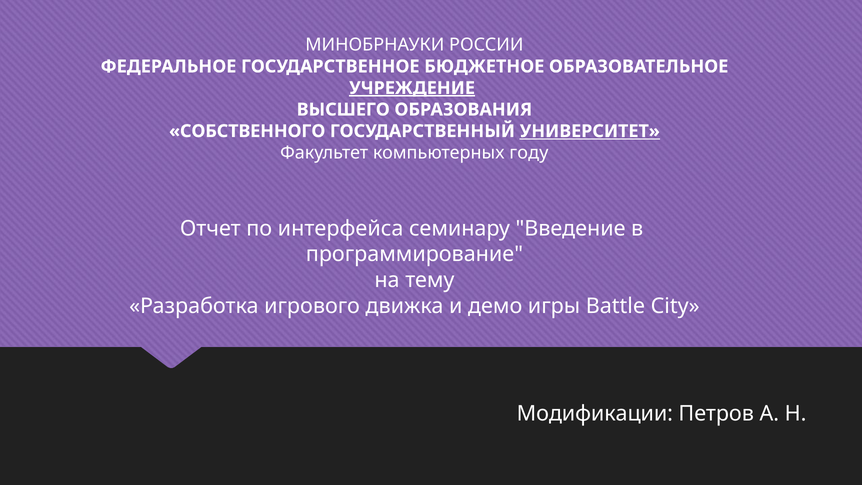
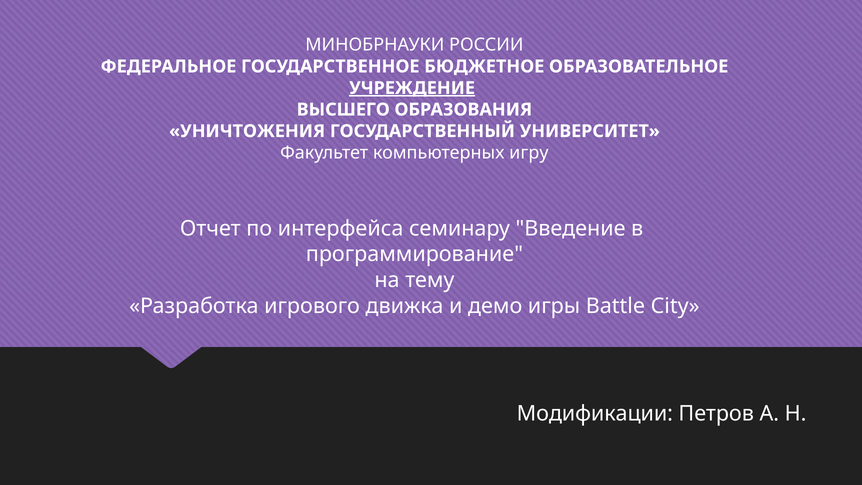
СОБСТВЕННОГО: СОБСТВЕННОГО -> УНИЧТОЖЕНИЯ (247, 131)
УНИВЕРСИТЕТ underline: present -> none (590, 131)
году: году -> игру (529, 153)
